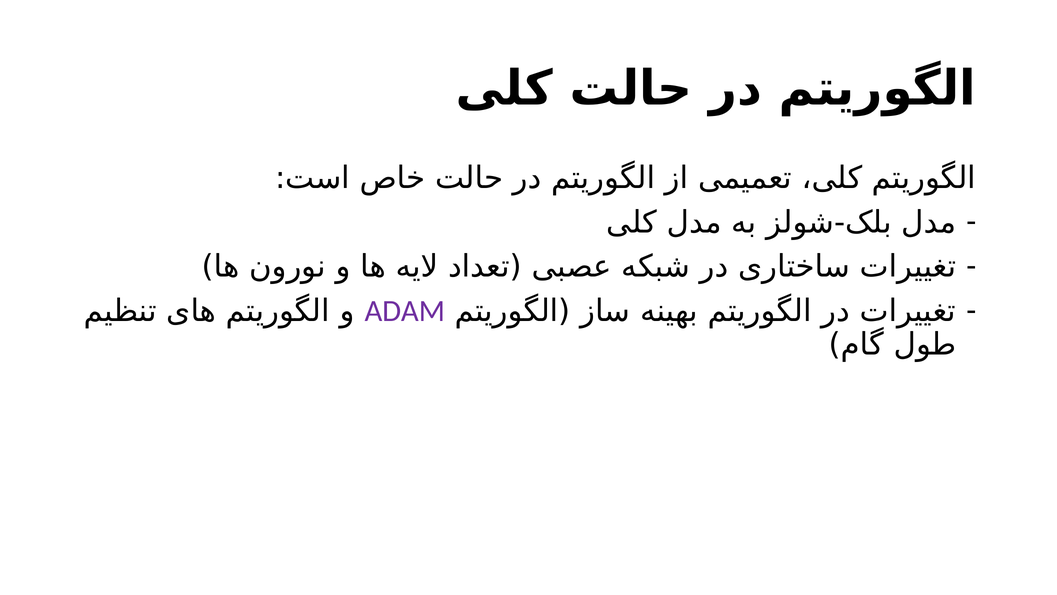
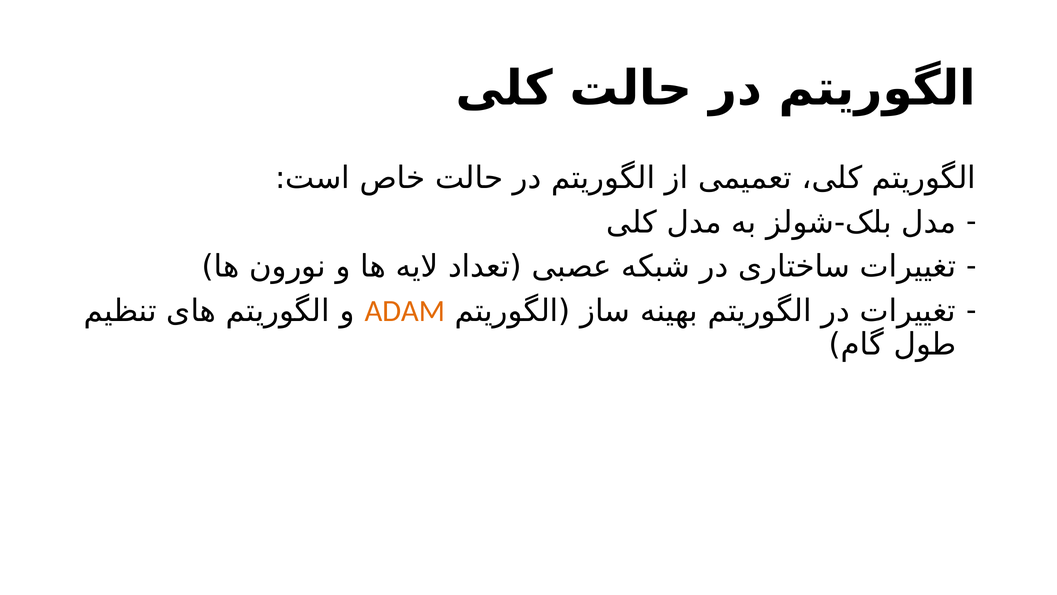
ADAM colour: purple -> orange (405, 311)
